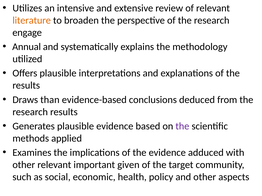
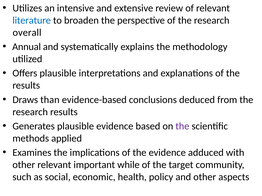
literature colour: orange -> blue (32, 20)
engage: engage -> overall (27, 33)
given: given -> while (128, 165)
